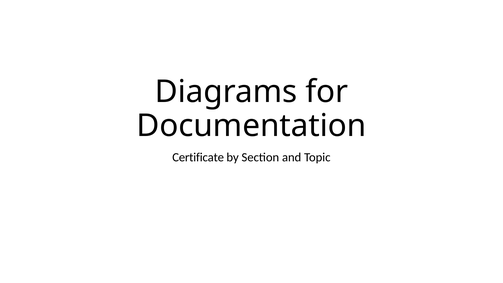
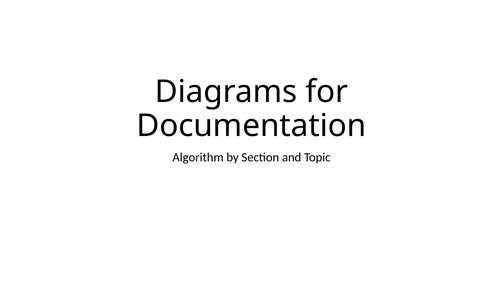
Certificate: Certificate -> Algorithm (198, 157)
